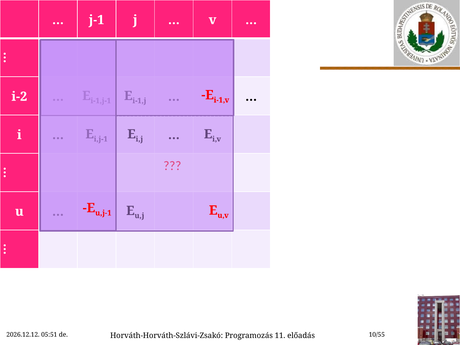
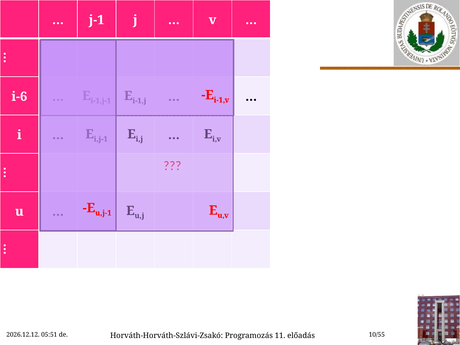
i-2: i-2 -> i-6 (19, 97)
